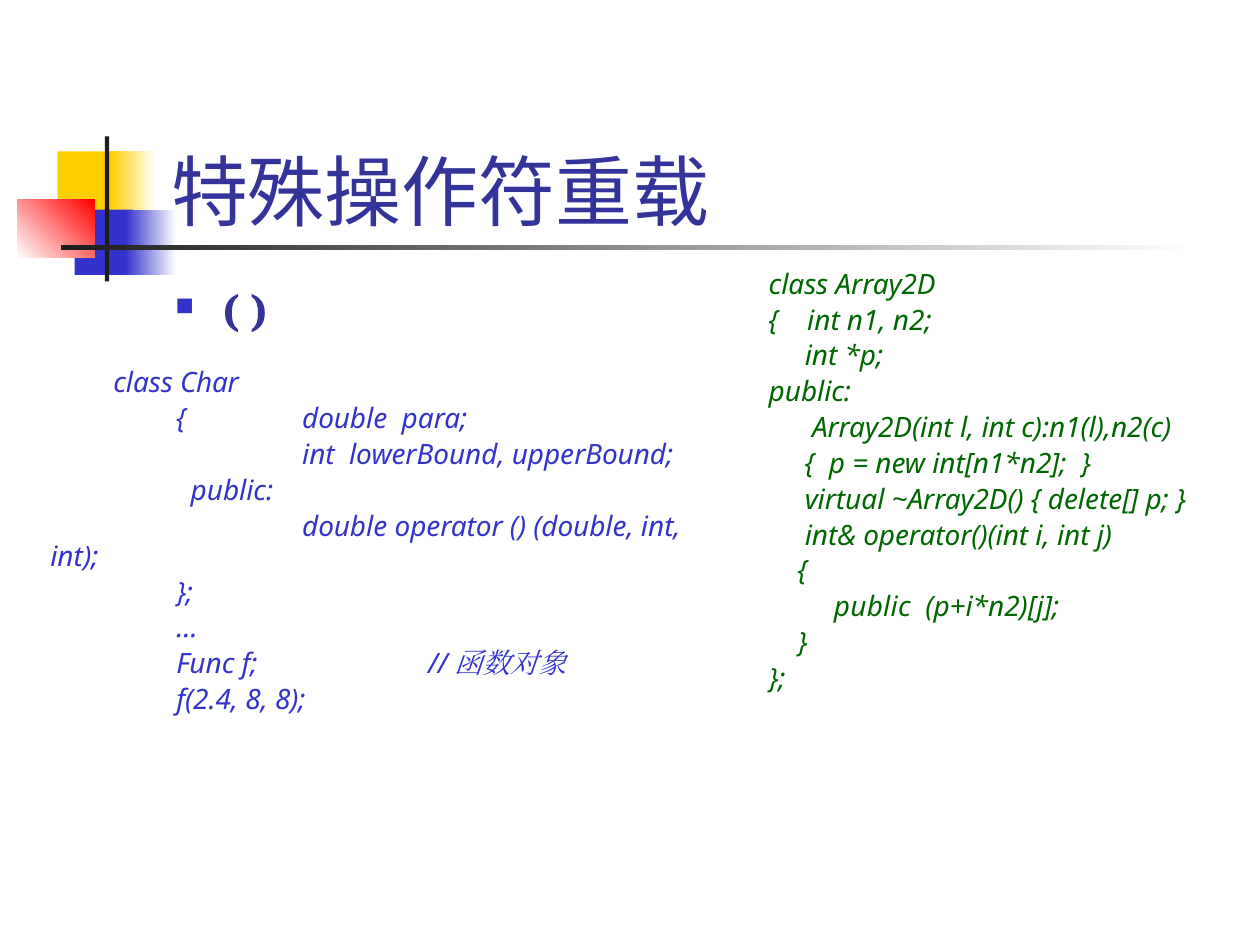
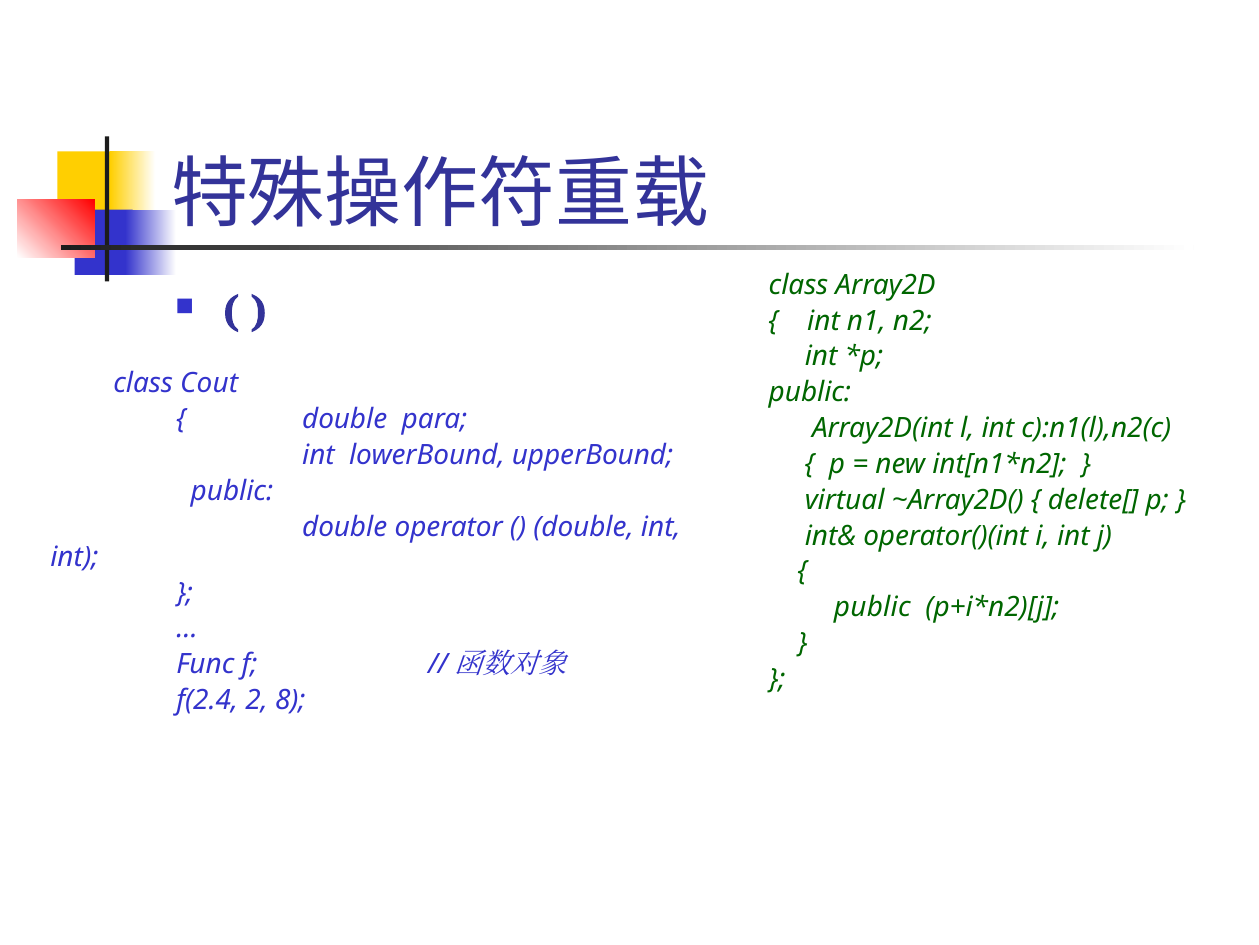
Char: Char -> Cout (209, 383)
f(2.4 8: 8 -> 2 (257, 700)
